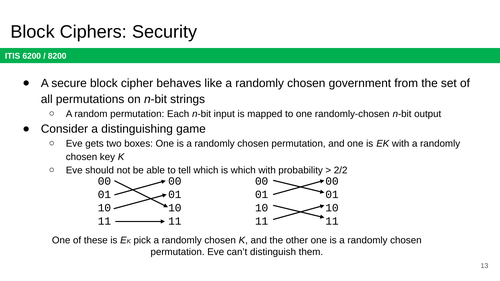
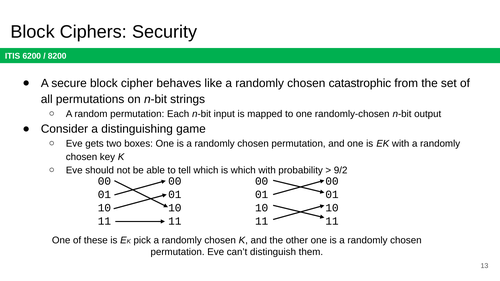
government: government -> catastrophic (360, 83)
2/2: 2/2 -> 9/2 (341, 170)
